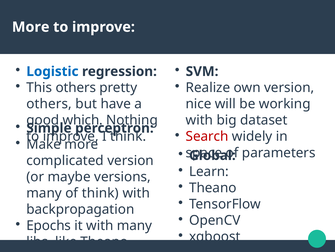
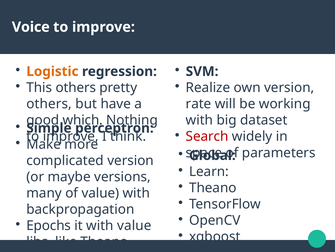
More: More -> Voice (31, 27)
Logistic colour: blue -> orange (52, 71)
nice: nice -> rate (199, 104)
of think: think -> value (100, 193)
with many: many -> value (134, 225)
